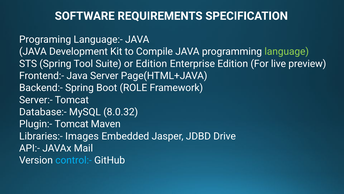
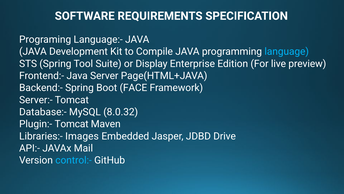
language colour: light green -> light blue (287, 52)
or Edition: Edition -> Display (152, 64)
ROLE: ROLE -> FACE (133, 88)
